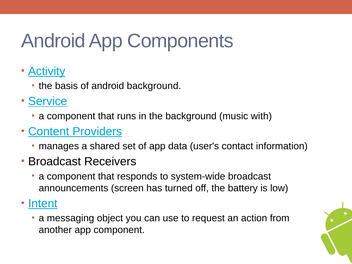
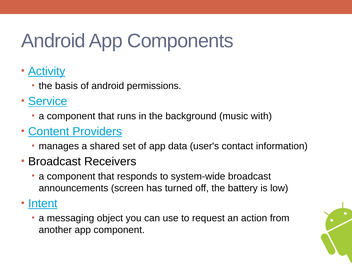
android background: background -> permissions (154, 86)
